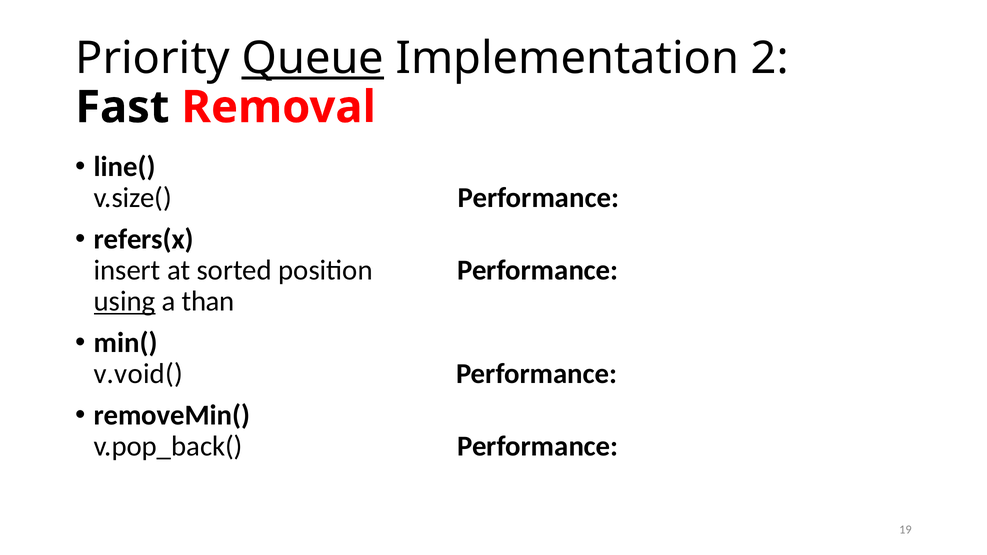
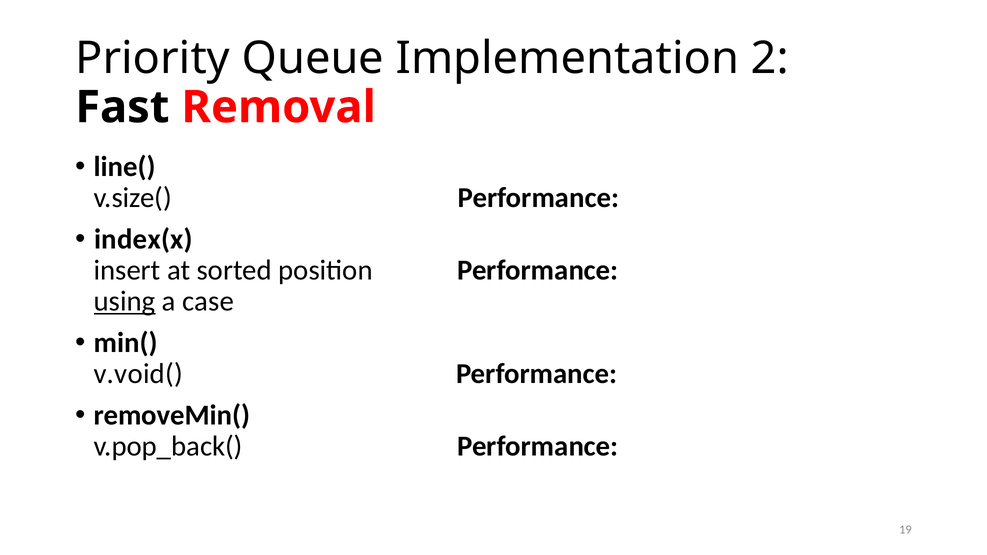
Queue underline: present -> none (313, 58)
refers(x: refers(x -> index(x (143, 239)
than: than -> case (208, 302)
